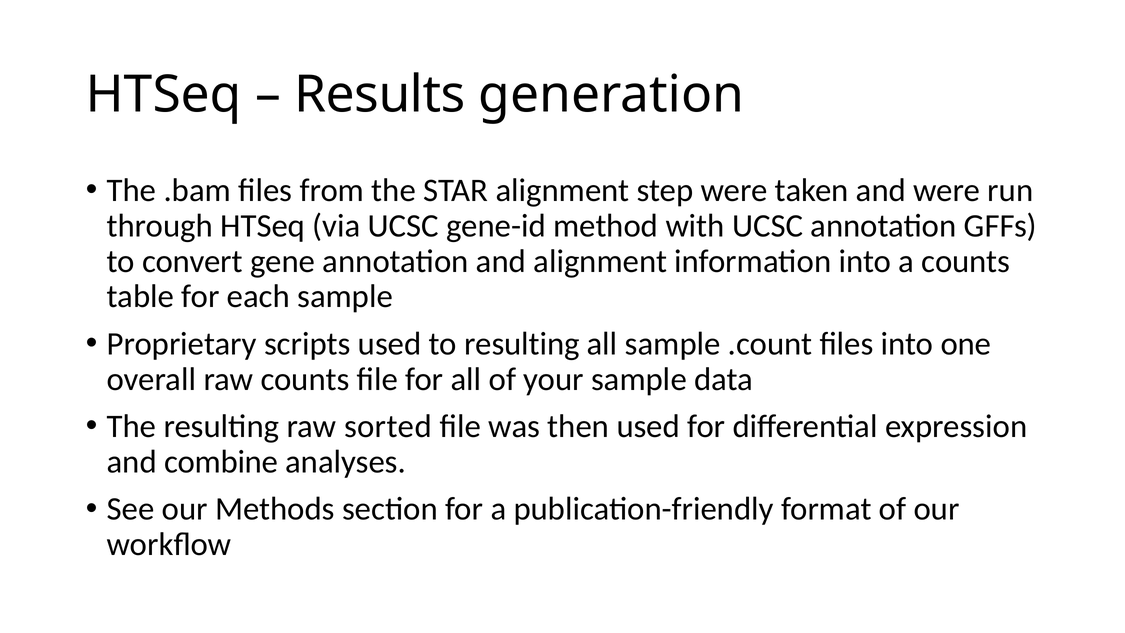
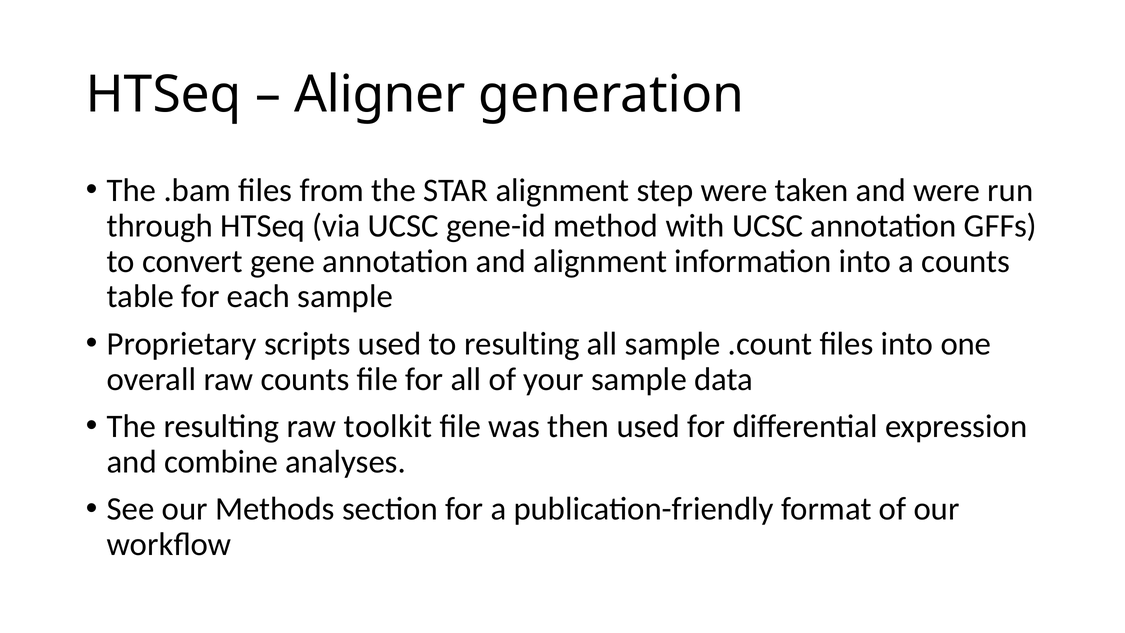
Results: Results -> Aligner (380, 95)
sorted: sorted -> toolkit (388, 426)
